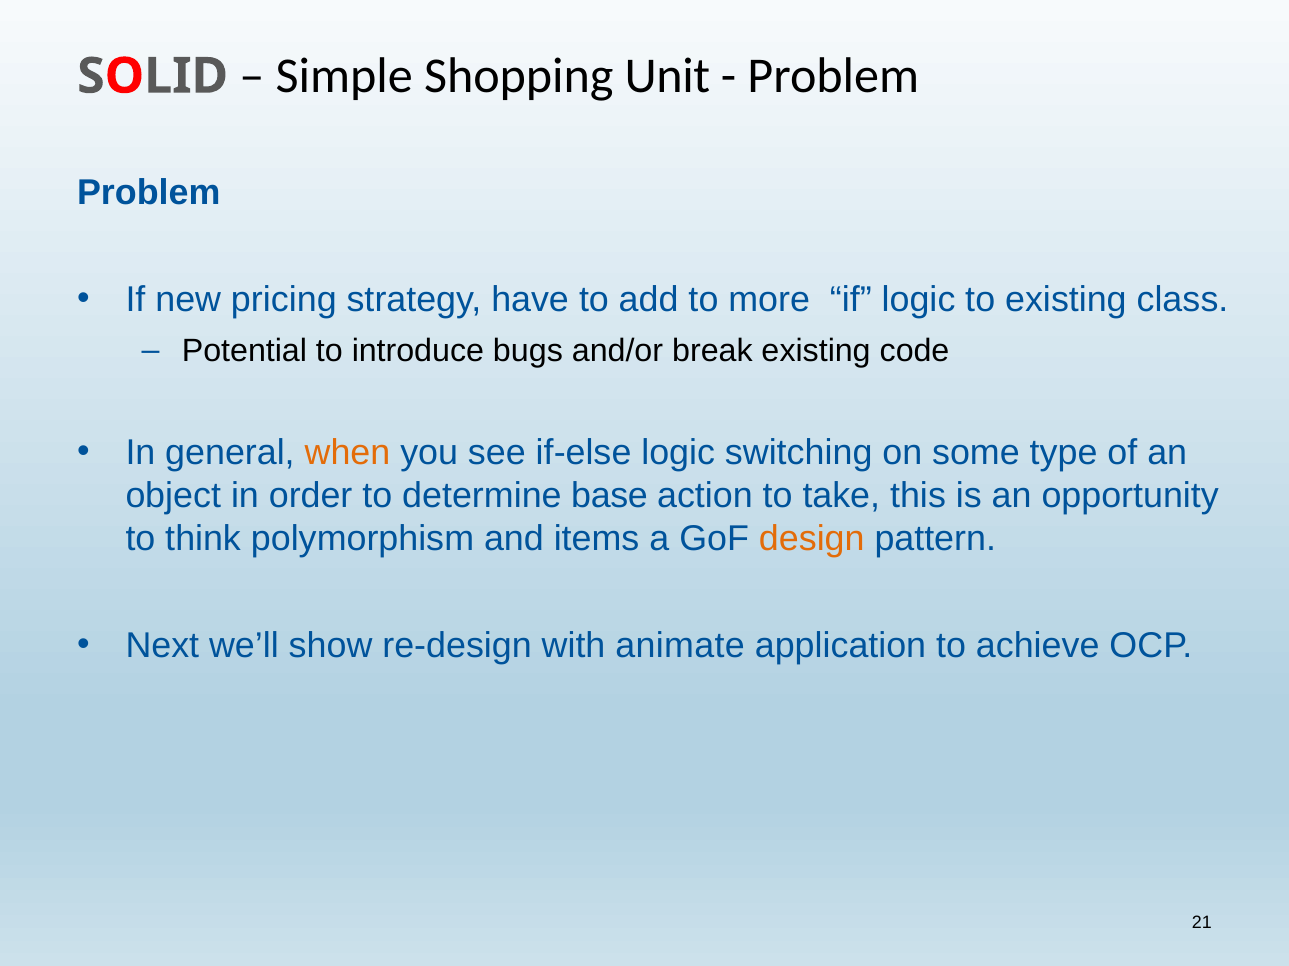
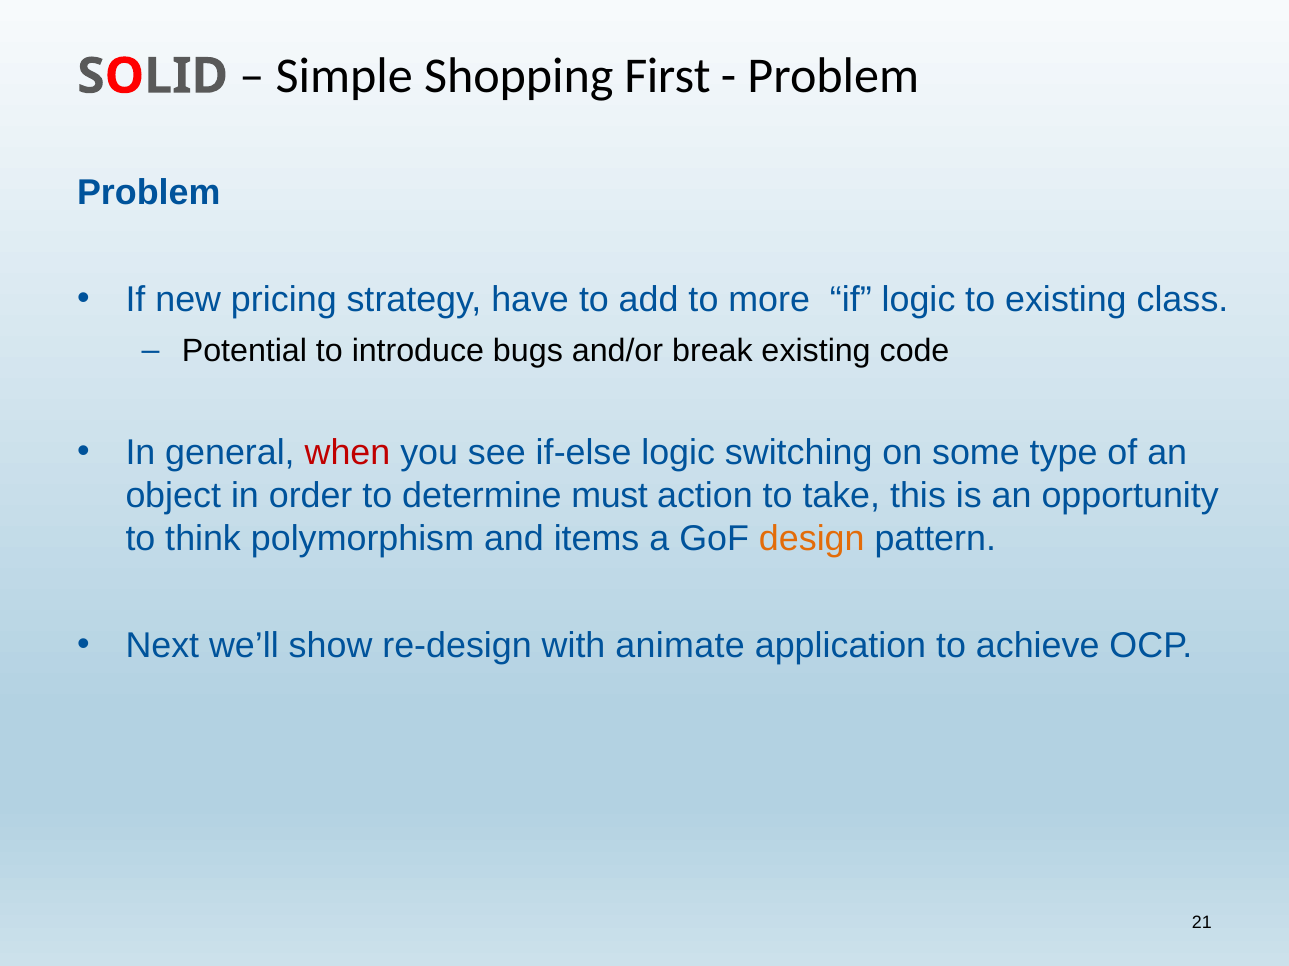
Unit: Unit -> First (667, 76)
when colour: orange -> red (347, 453)
base: base -> must (610, 496)
